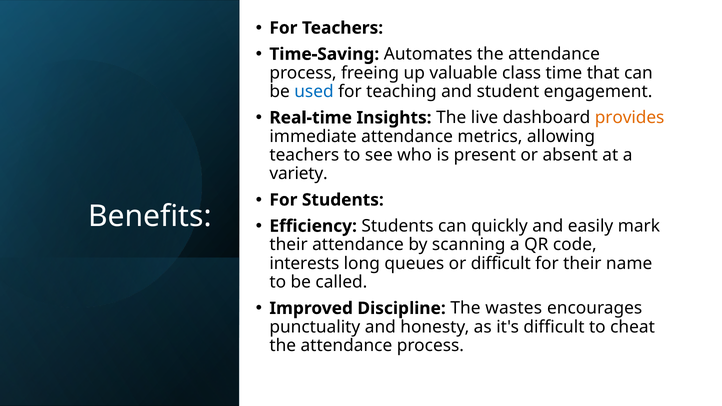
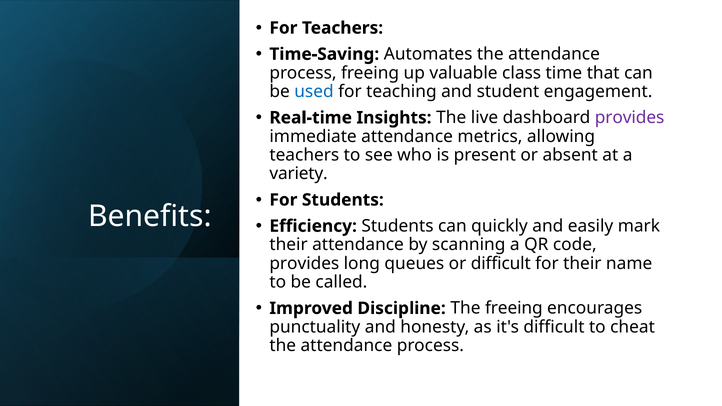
provides colour: orange -> purple (630, 118)
interests: interests -> provides (304, 264)
The wastes: wastes -> freeing (514, 308)
